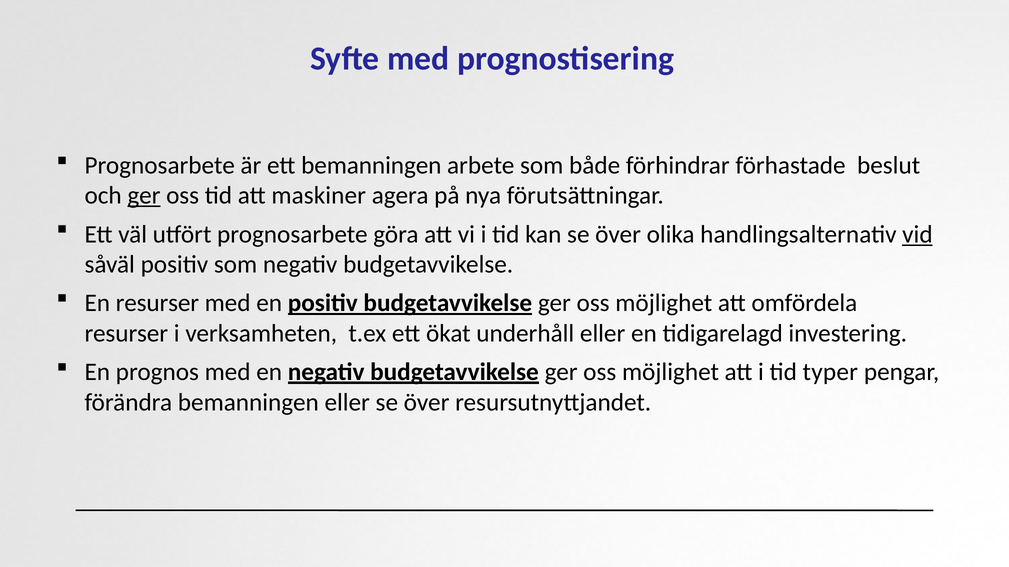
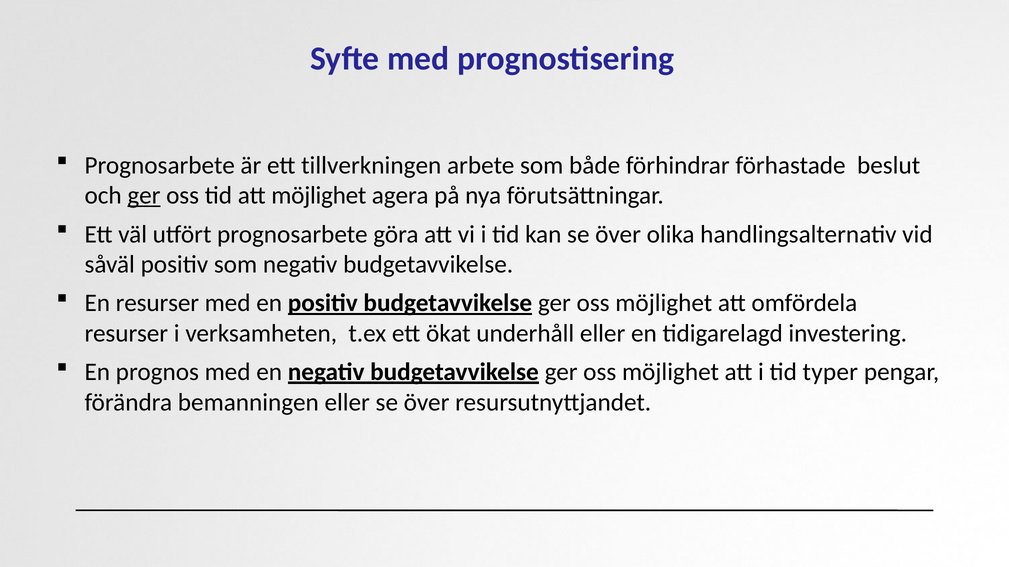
ett bemanningen: bemanningen -> tillverkningen (371, 166)
att maskiner: maskiner -> möjlighet (319, 196)
vid underline: present -> none (917, 235)
